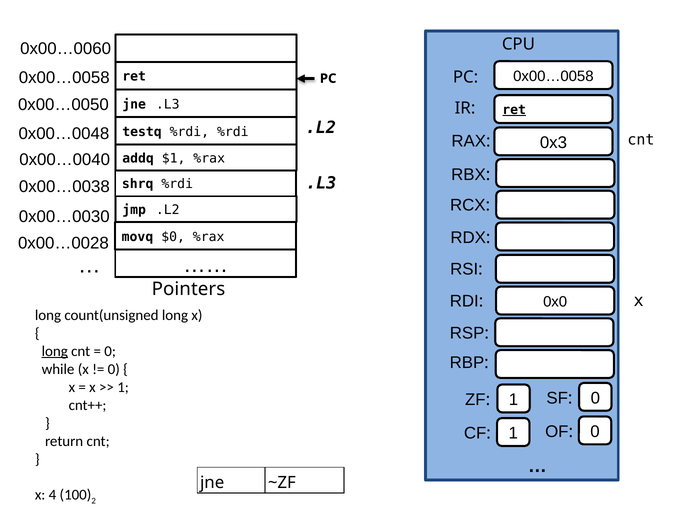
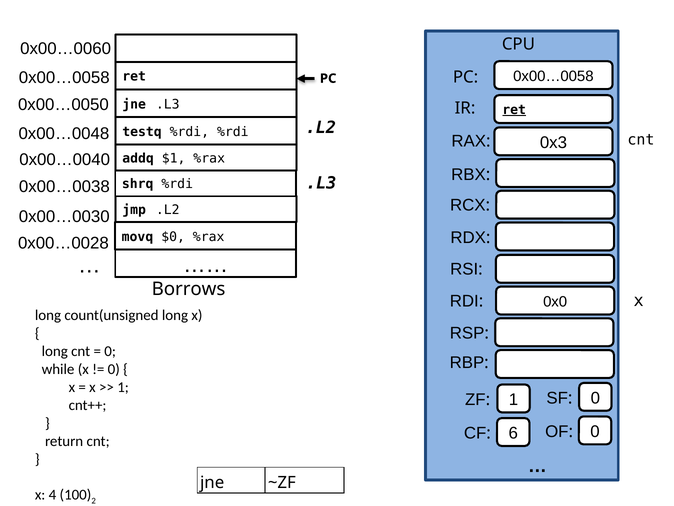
Pointers: Pointers -> Borrows (189, 289)
long underline: present -> none (55, 351)
1: 1 -> 6 (513, 433)
